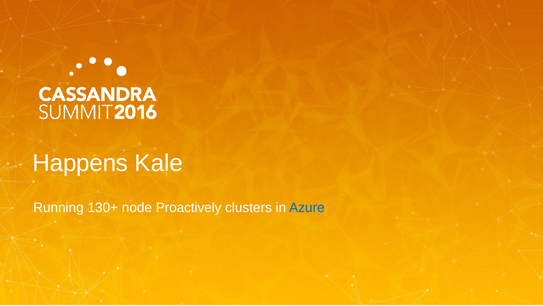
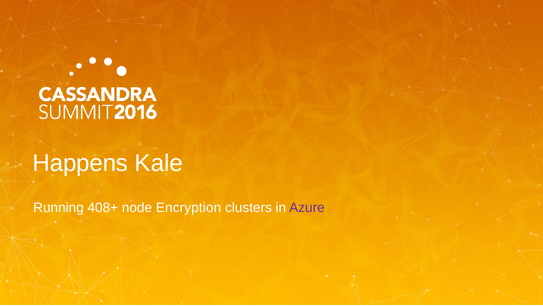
130+: 130+ -> 408+ (103, 207)
Proactively: Proactively -> Encryption (189, 207)
Azure colour: blue -> purple (307, 207)
